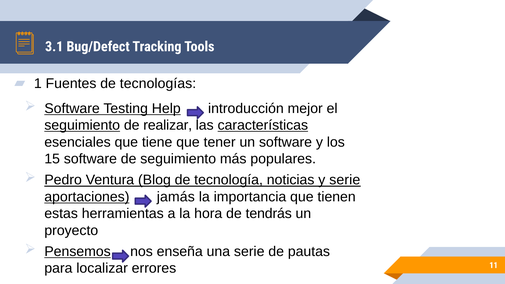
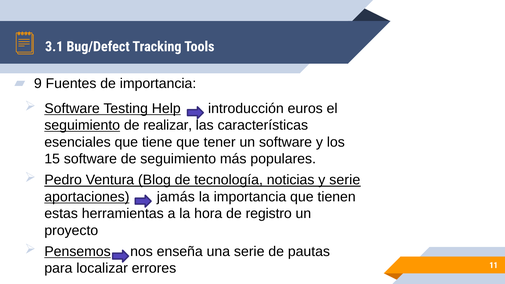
1: 1 -> 9 (38, 84)
de tecnologías: tecnologías -> importancia (158, 84)
mejor: mejor -> euros (305, 108)
características underline: present -> none (263, 125)
tendrás: tendrás -> registro (269, 214)
